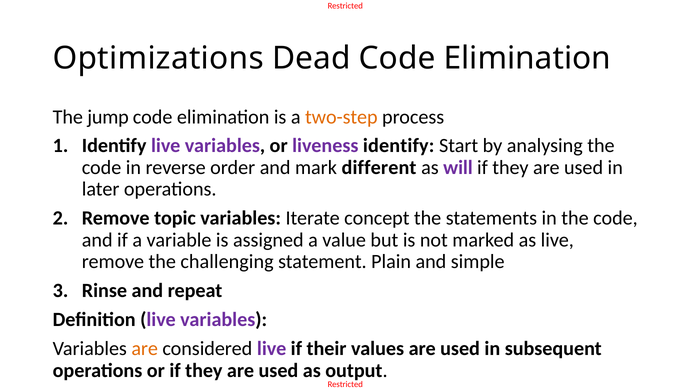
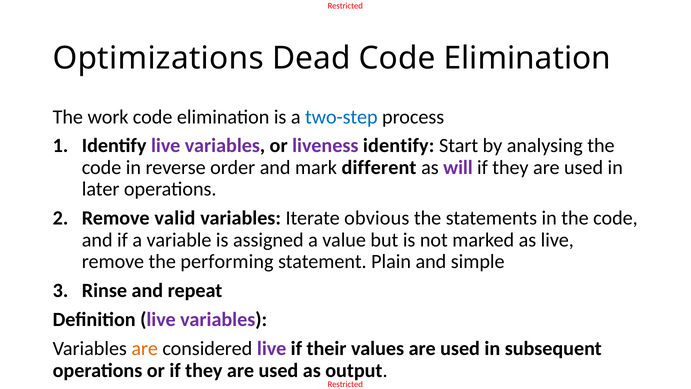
jump: jump -> work (108, 117)
two-step colour: orange -> blue (341, 117)
topic: topic -> valid (175, 218)
concept: concept -> obvious (377, 218)
challenging: challenging -> performing (227, 262)
